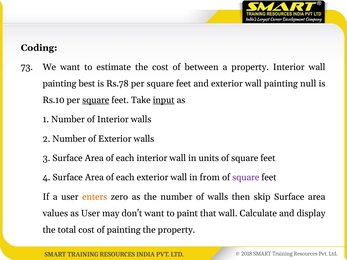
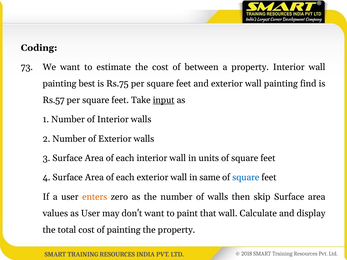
Rs.78: Rs.78 -> Rs.75 (117, 84)
null: null -> find (308, 84)
Rs.10: Rs.10 -> Rs.57 (54, 100)
square underline: present -> none (96, 100)
from: from -> same (210, 178)
square colour: purple -> blue (246, 178)
